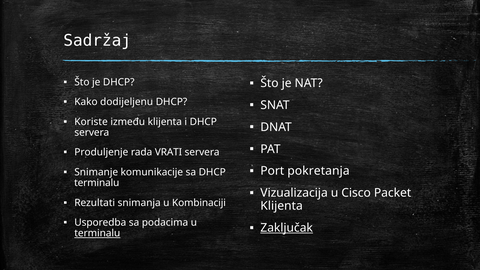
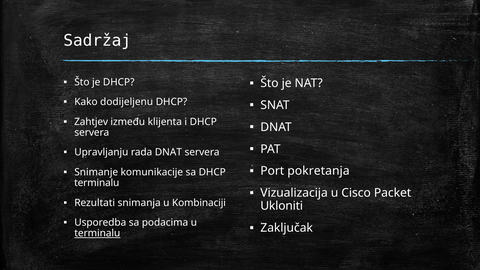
Koriste: Koriste -> Zahtjev (91, 122)
Produljenje: Produljenje -> Upravljanju (101, 152)
rada VRATI: VRATI -> DNAT (168, 152)
Klijenta: Klijenta -> Ukloniti (282, 206)
Zaključak underline: present -> none (287, 228)
